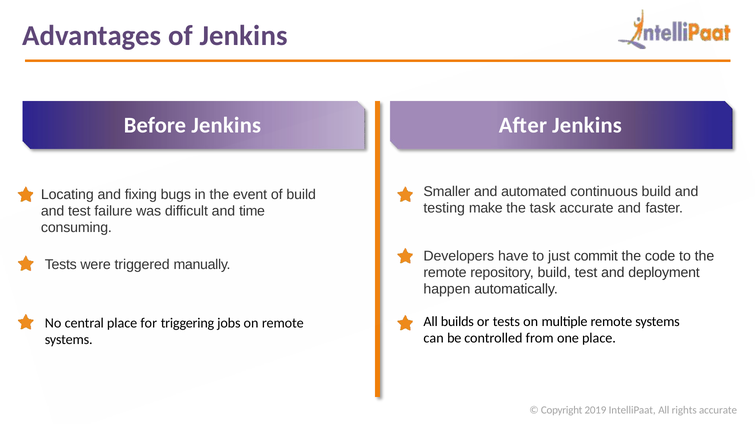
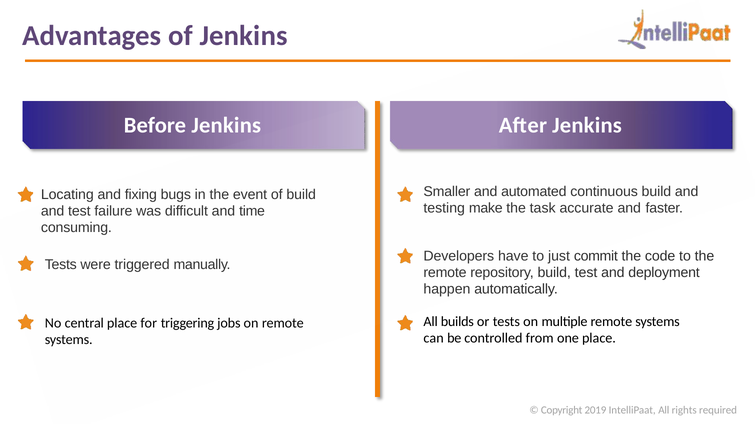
rights accurate: accurate -> required (718, 411)
